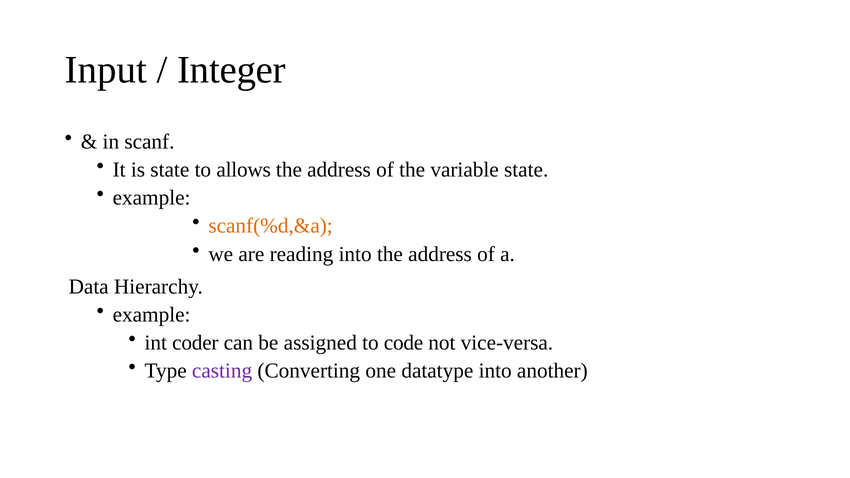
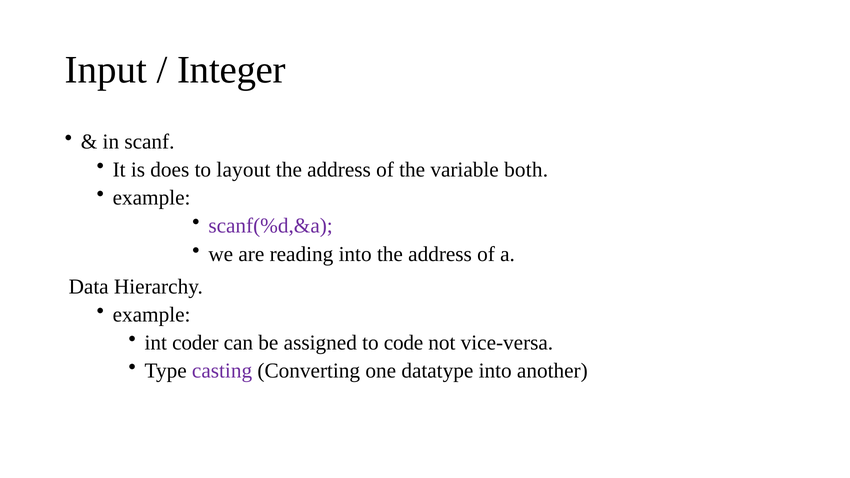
is state: state -> does (170, 170)
allows: allows -> layout (243, 170)
variable state: state -> both (526, 170)
scanf(%d,&a colour: orange -> purple (271, 226)
